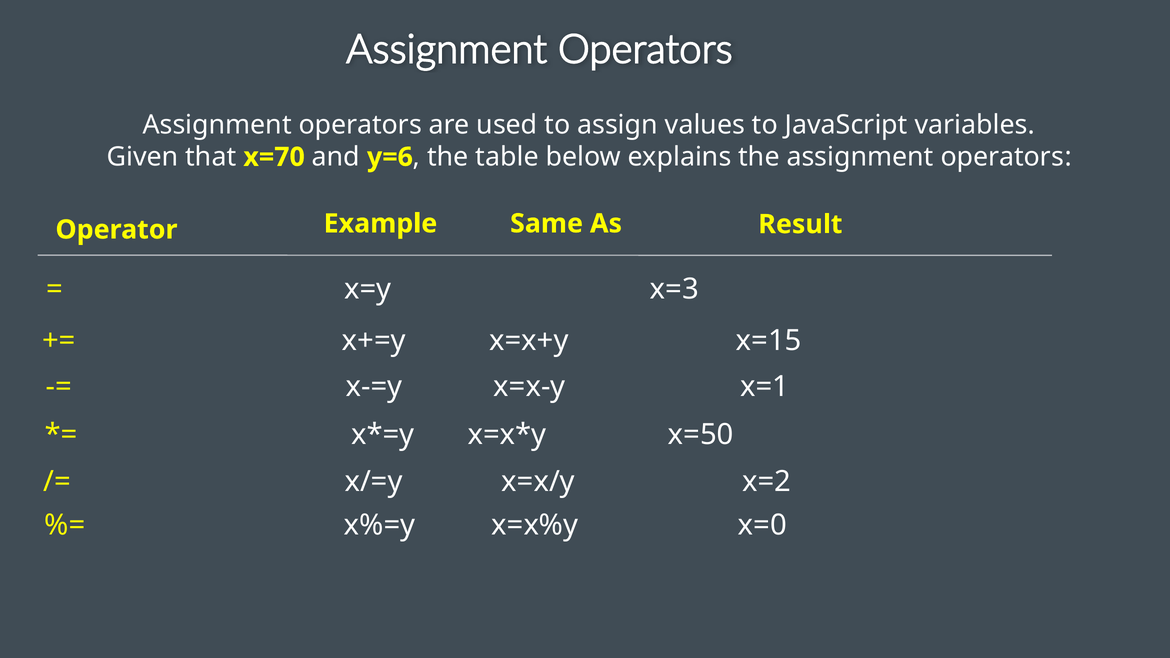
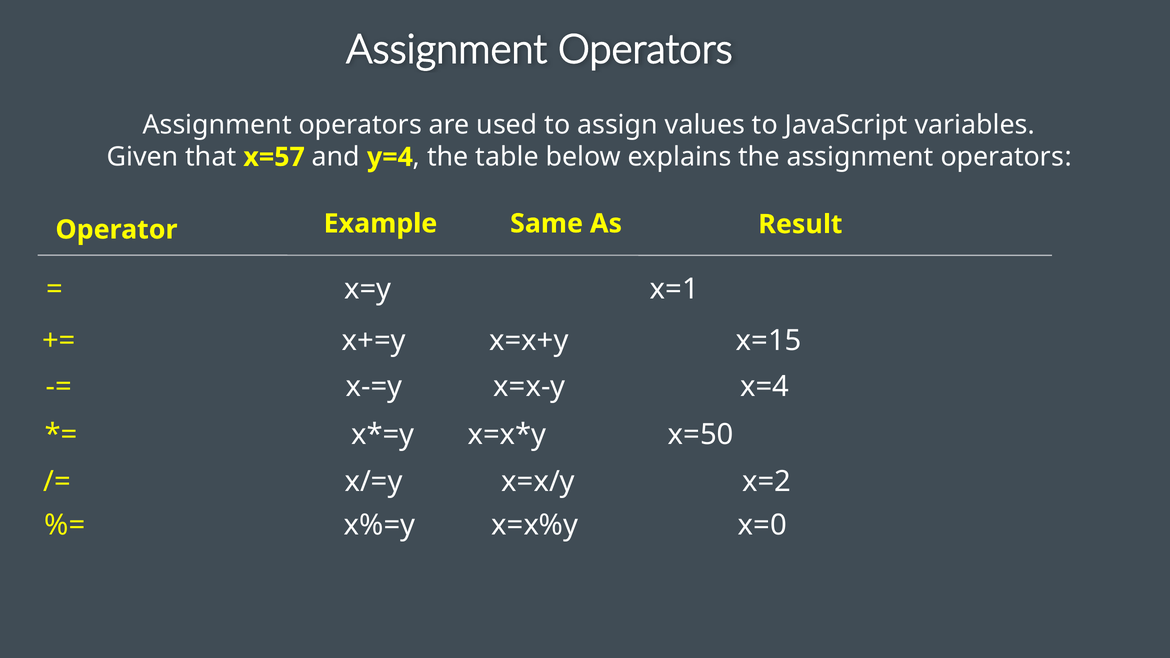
x=70: x=70 -> x=57 (274, 157)
y=6: y=6 -> y=4 (390, 157)
x=3: x=3 -> x=1 (674, 289)
x=1: x=1 -> x=4 (765, 387)
